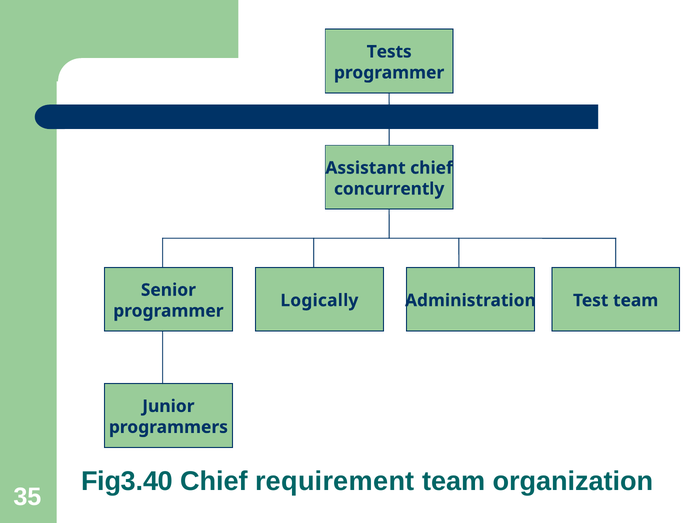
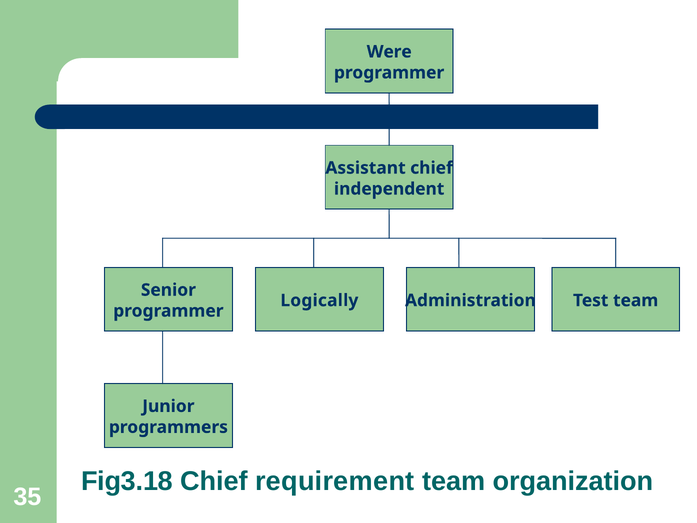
Tests: Tests -> Were (389, 52)
concurrently: concurrently -> independent (389, 189)
Fig3.40: Fig3.40 -> Fig3.18 (127, 481)
